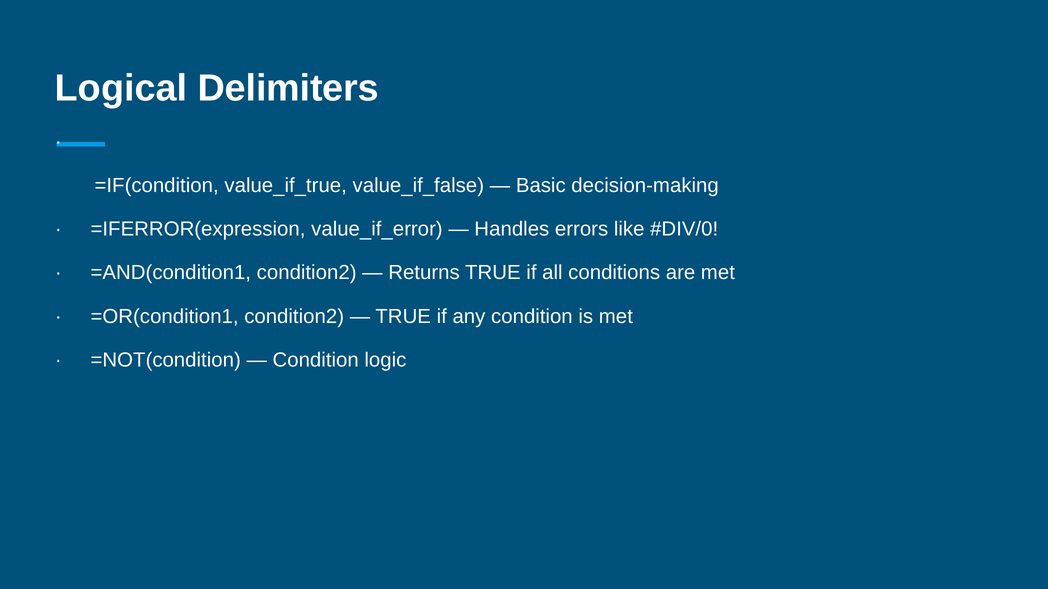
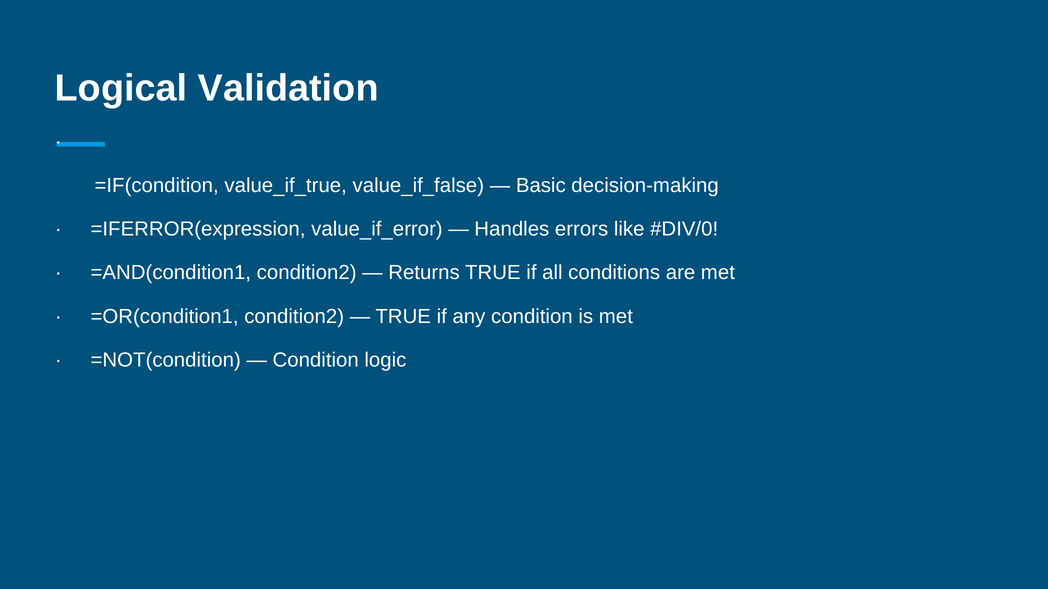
Delimiters: Delimiters -> Validation (288, 88)
